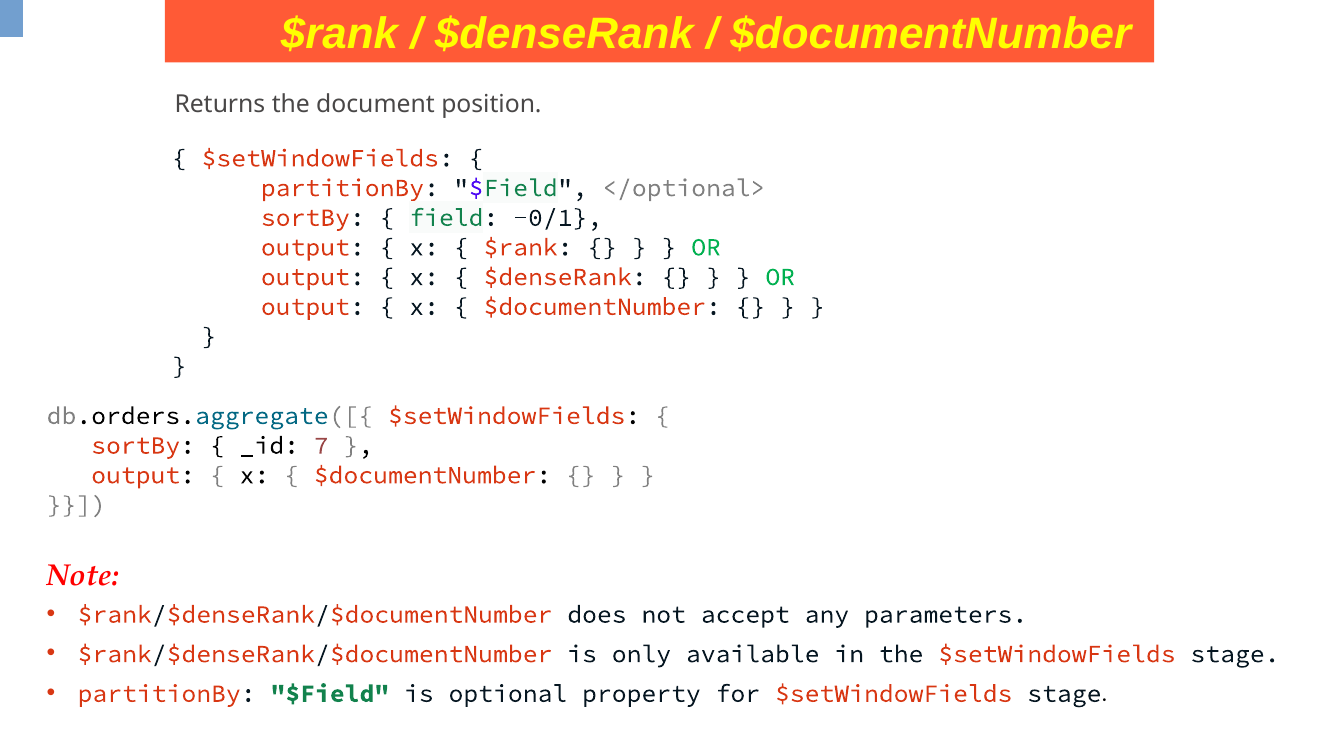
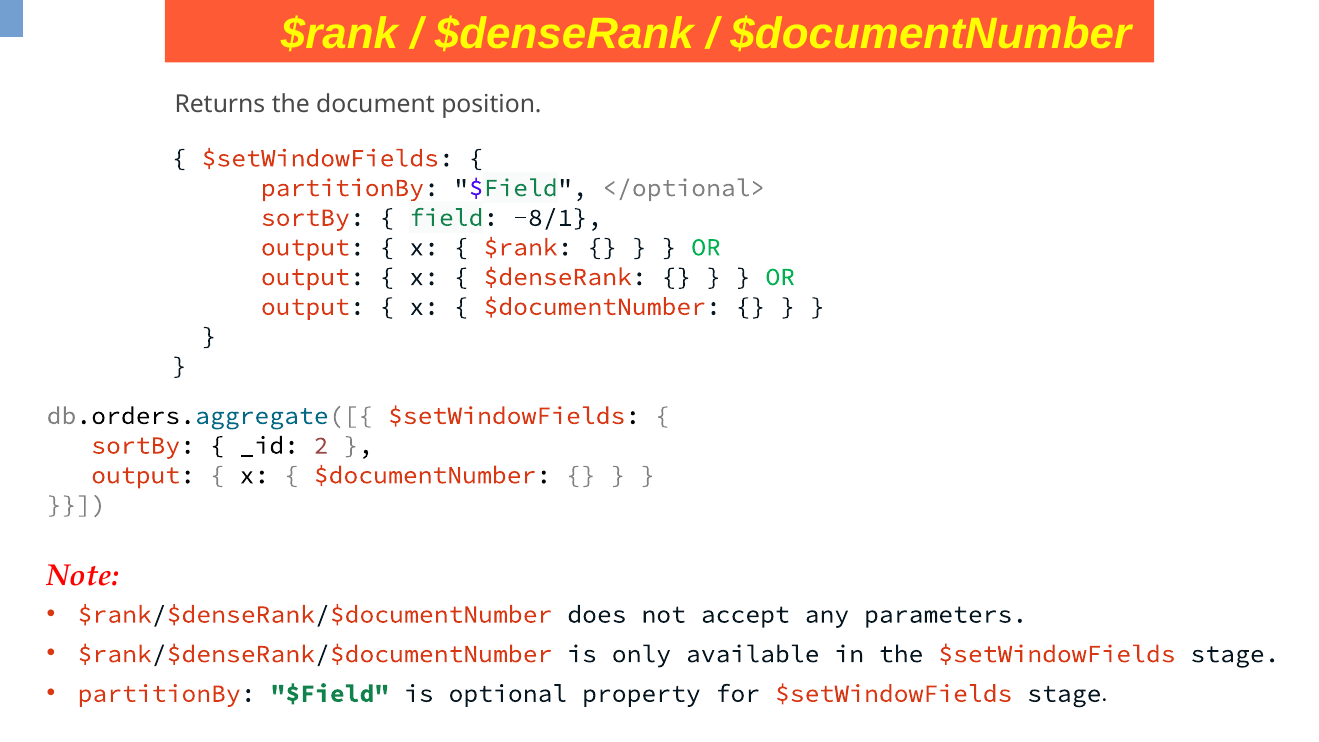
-0/1: -0/1 -> -8/1 (558, 218)
7: 7 -> 2 (321, 445)
